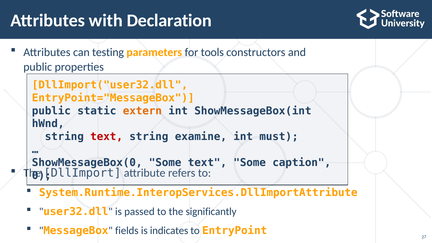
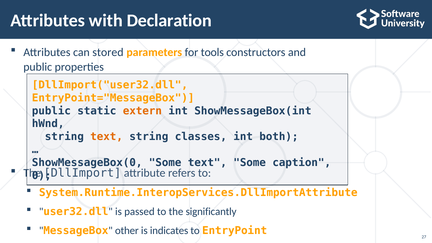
testing: testing -> stored (108, 52)
text colour: red -> orange (107, 137)
examine: examine -> classes (201, 137)
must: must -> both (279, 137)
fields: fields -> other (127, 231)
